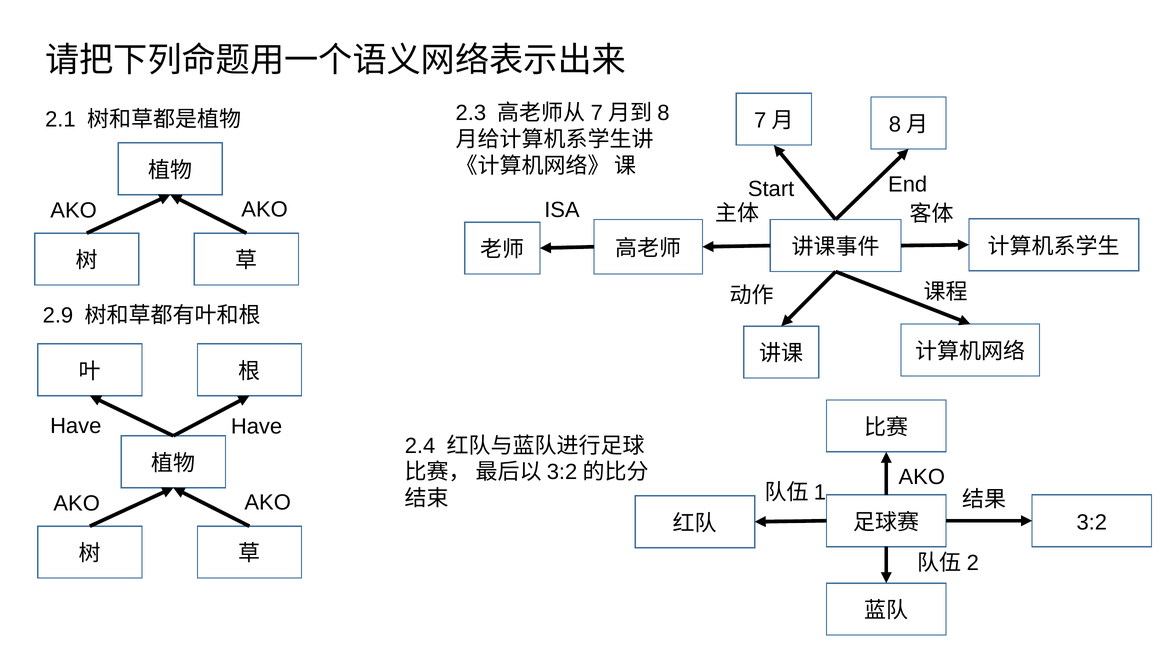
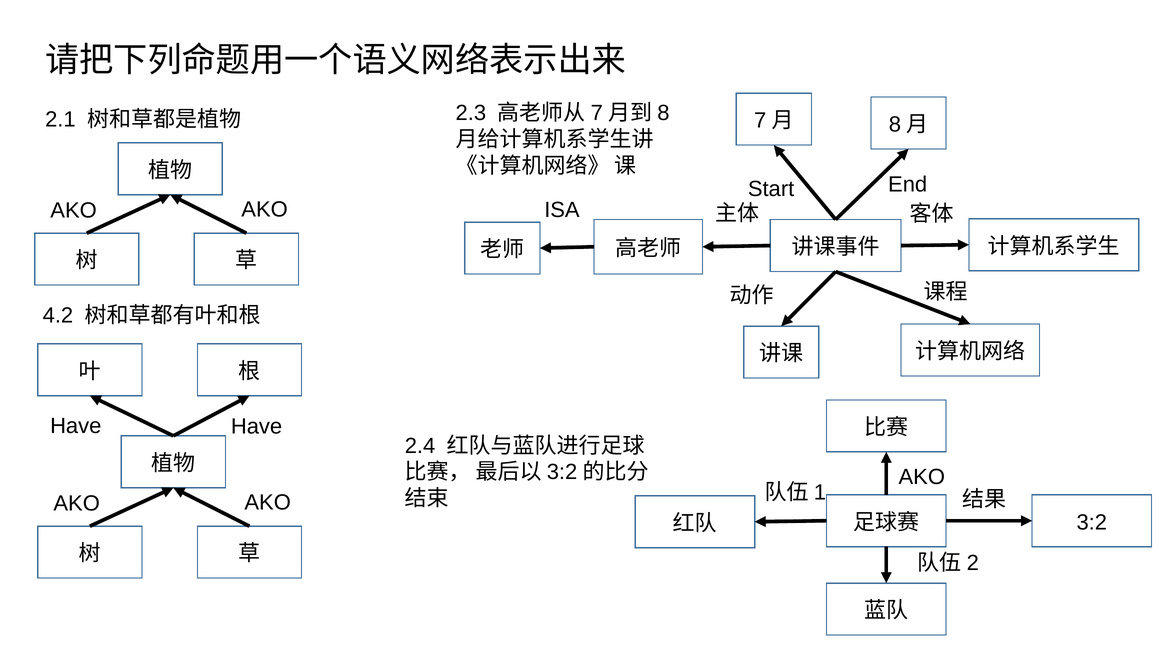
2.9: 2.9 -> 4.2 (58, 315)
